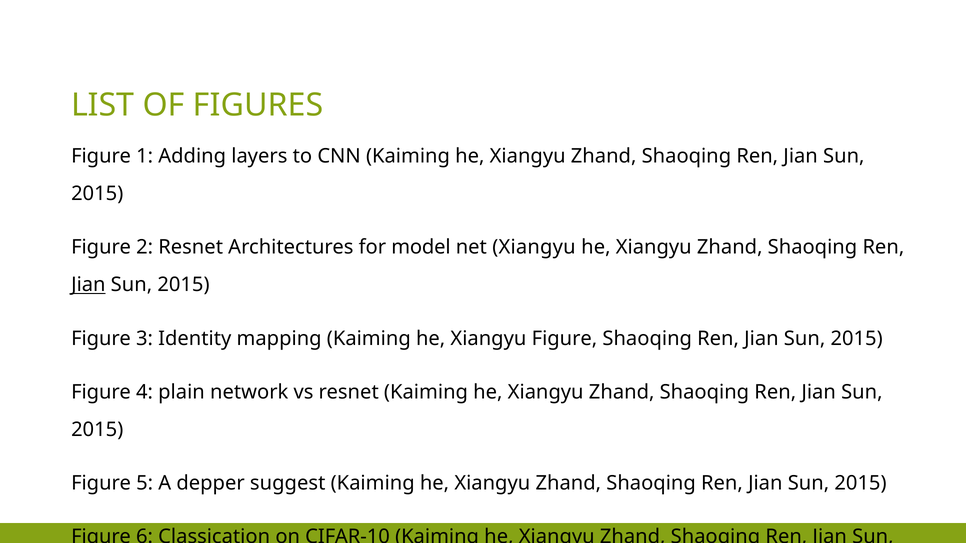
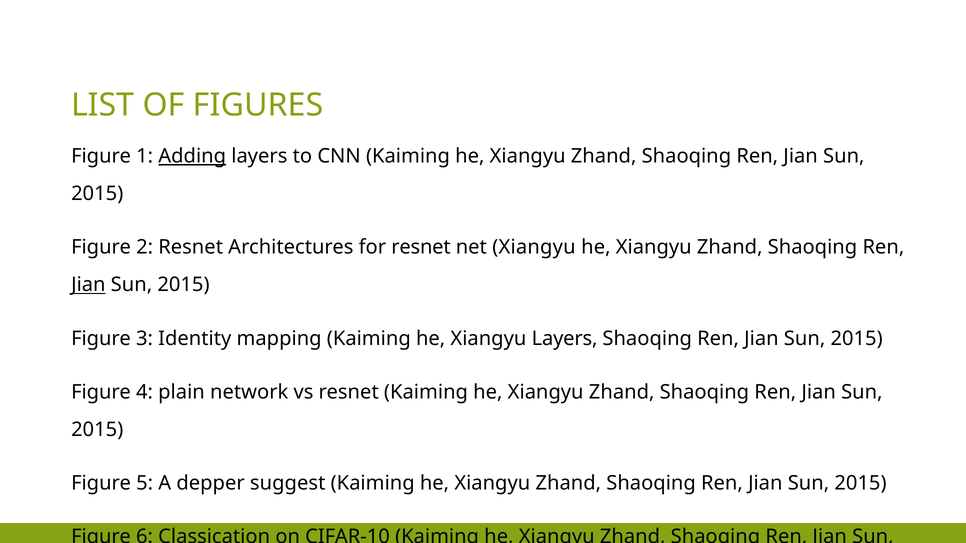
Adding underline: none -> present (192, 156)
for model: model -> resnet (421, 247)
Xiangyu Figure: Figure -> Layers (565, 339)
